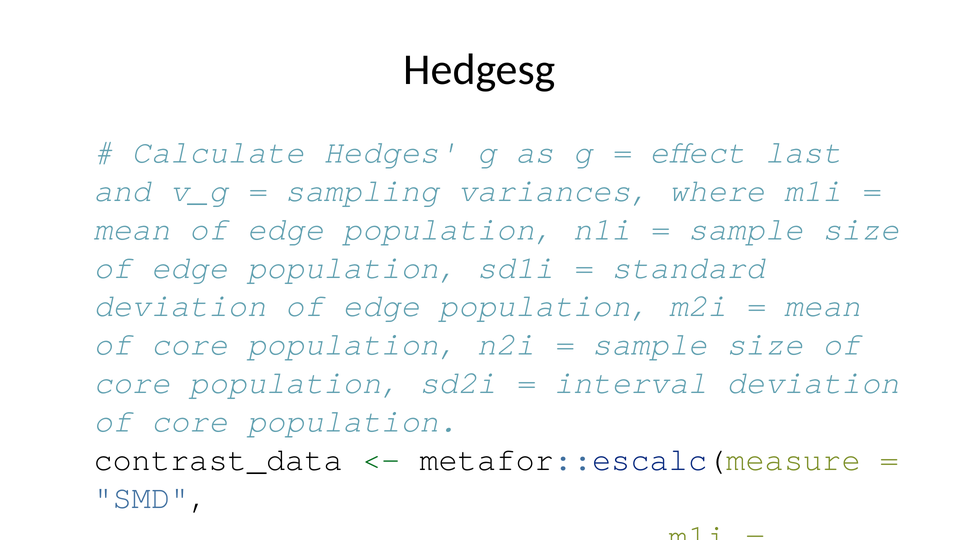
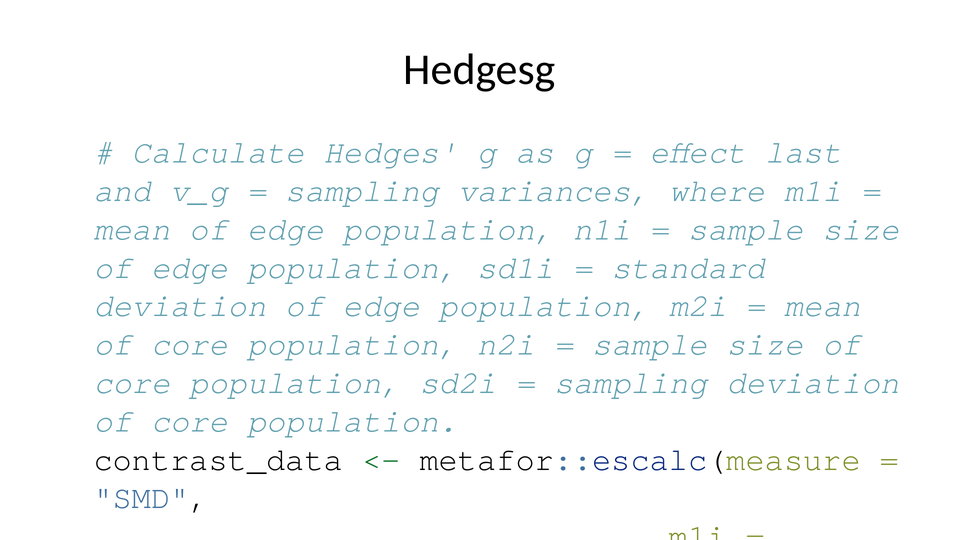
interval: interval -> sampling (631, 382)
